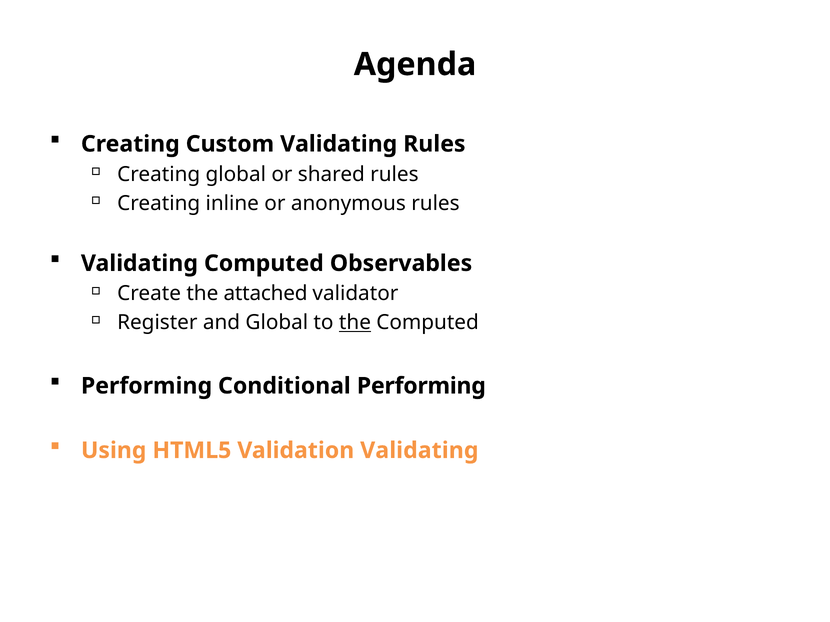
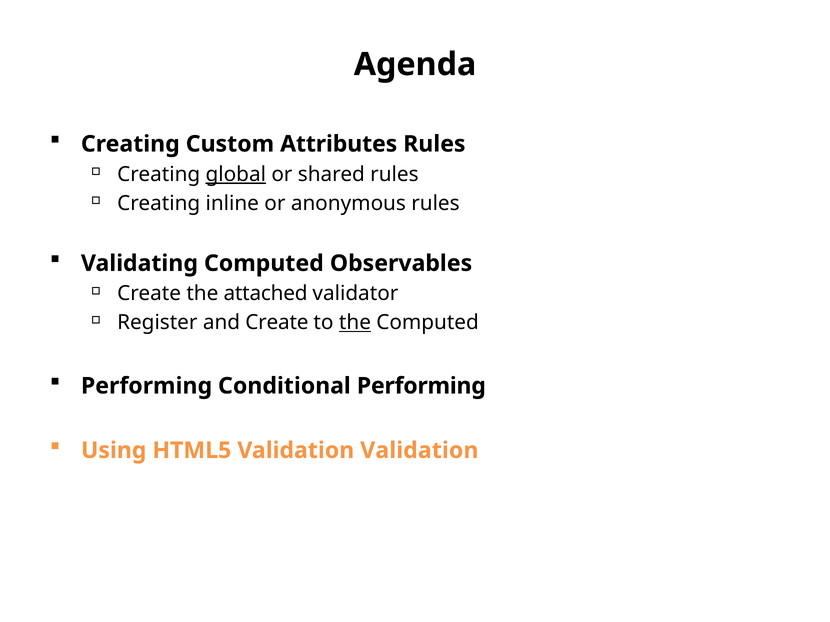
Custom Validating: Validating -> Attributes (339, 144)
global underline: none -> present (236, 174)
and Global: Global -> Create (277, 323)
Validation Validating: Validating -> Validation (419, 451)
